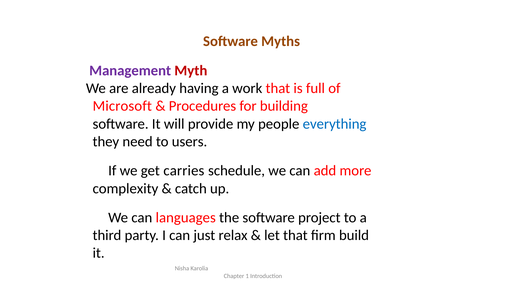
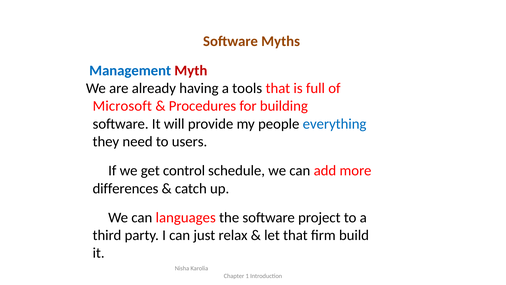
Management colour: purple -> blue (130, 71)
work: work -> tools (247, 88)
carries: carries -> control (184, 170)
complexity: complexity -> differences (126, 188)
